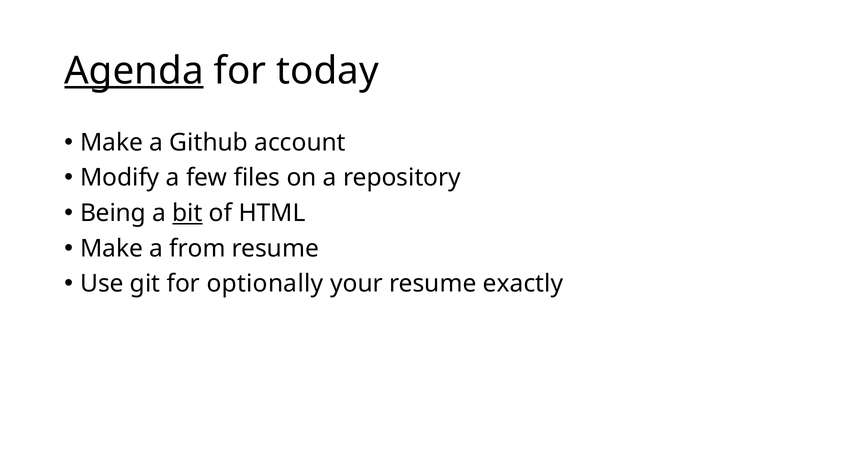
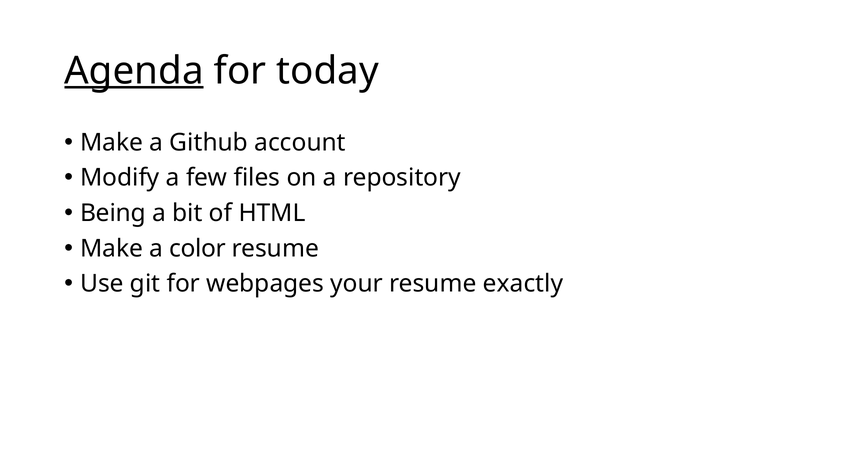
bit underline: present -> none (187, 213)
from: from -> color (198, 249)
optionally: optionally -> webpages (265, 284)
